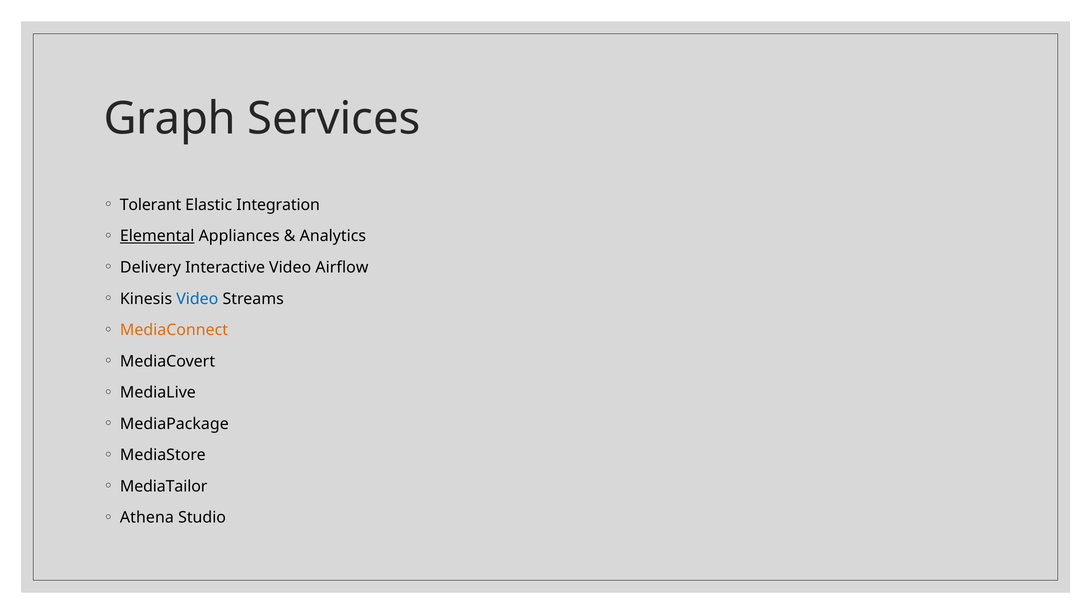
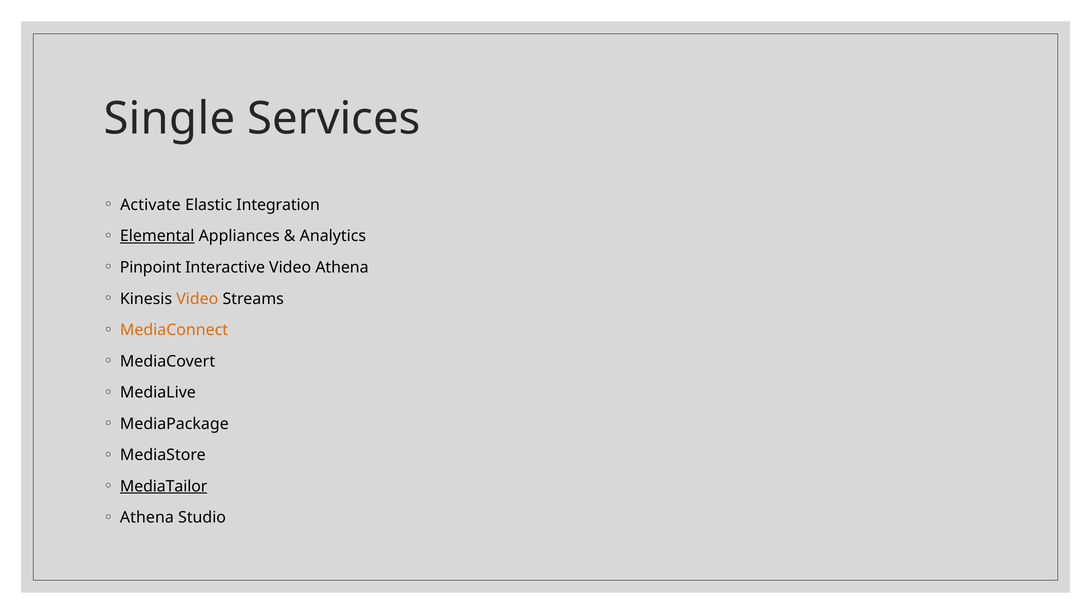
Graph: Graph -> Single (169, 119)
Tolerant: Tolerant -> Activate (150, 205)
Delivery: Delivery -> Pinpoint (151, 267)
Video Airflow: Airflow -> Athena (342, 267)
Video colour: blue -> orange (197, 299)
MediaTailor underline: none -> present (164, 486)
